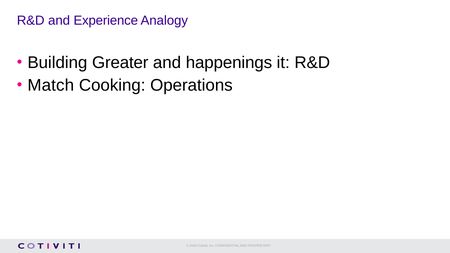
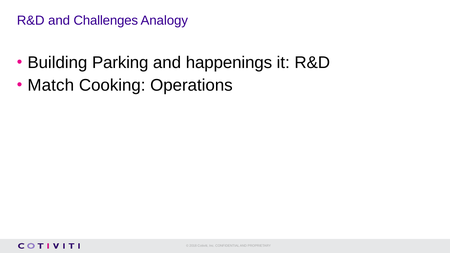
Experience: Experience -> Challenges (106, 20)
Greater: Greater -> Parking (120, 63)
